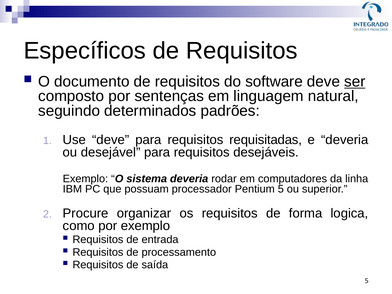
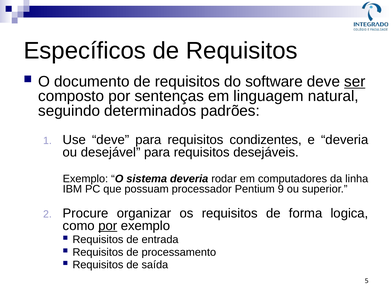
requisitadas: requisitadas -> condizentes (266, 140)
Pentium 5: 5 -> 9 (281, 189)
por underline: none -> present (108, 226)
